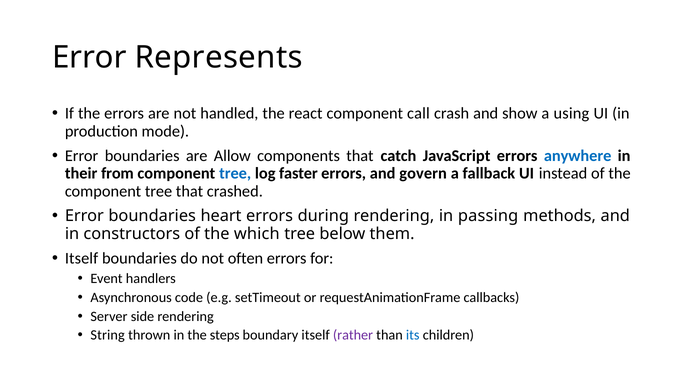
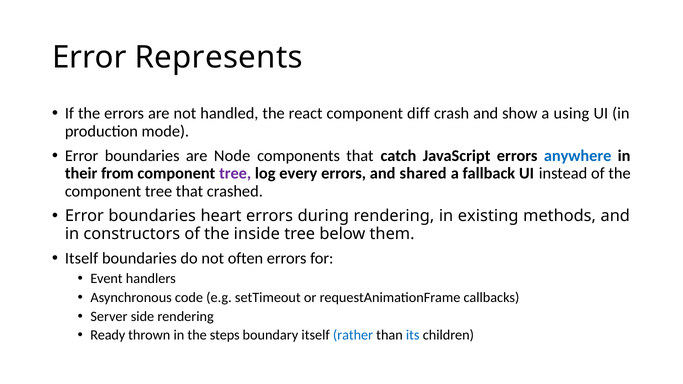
call: call -> diff (418, 114)
Allow: Allow -> Node (232, 156)
tree colour: blue -> purple (235, 174)
faster: faster -> every (298, 174)
govern: govern -> shared (423, 174)
passing: passing -> existing (488, 216)
which: which -> inside (257, 234)
String: String -> Ready (108, 335)
rather colour: purple -> blue (353, 335)
